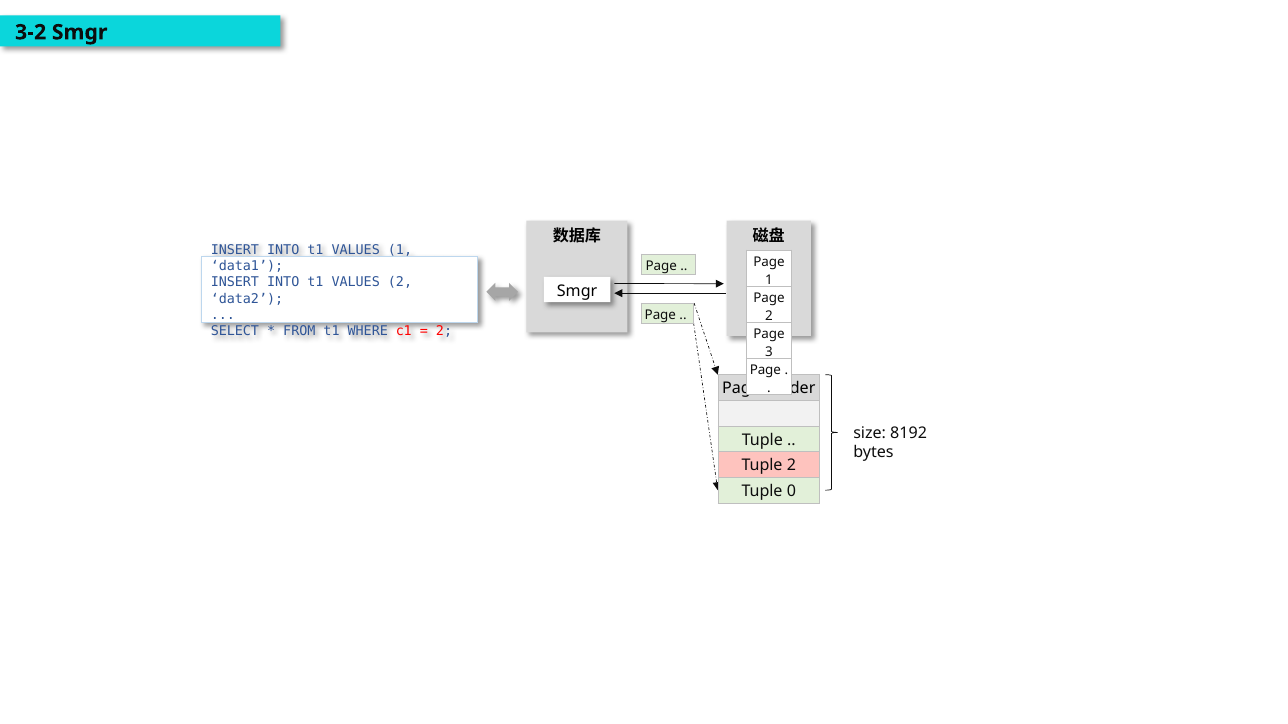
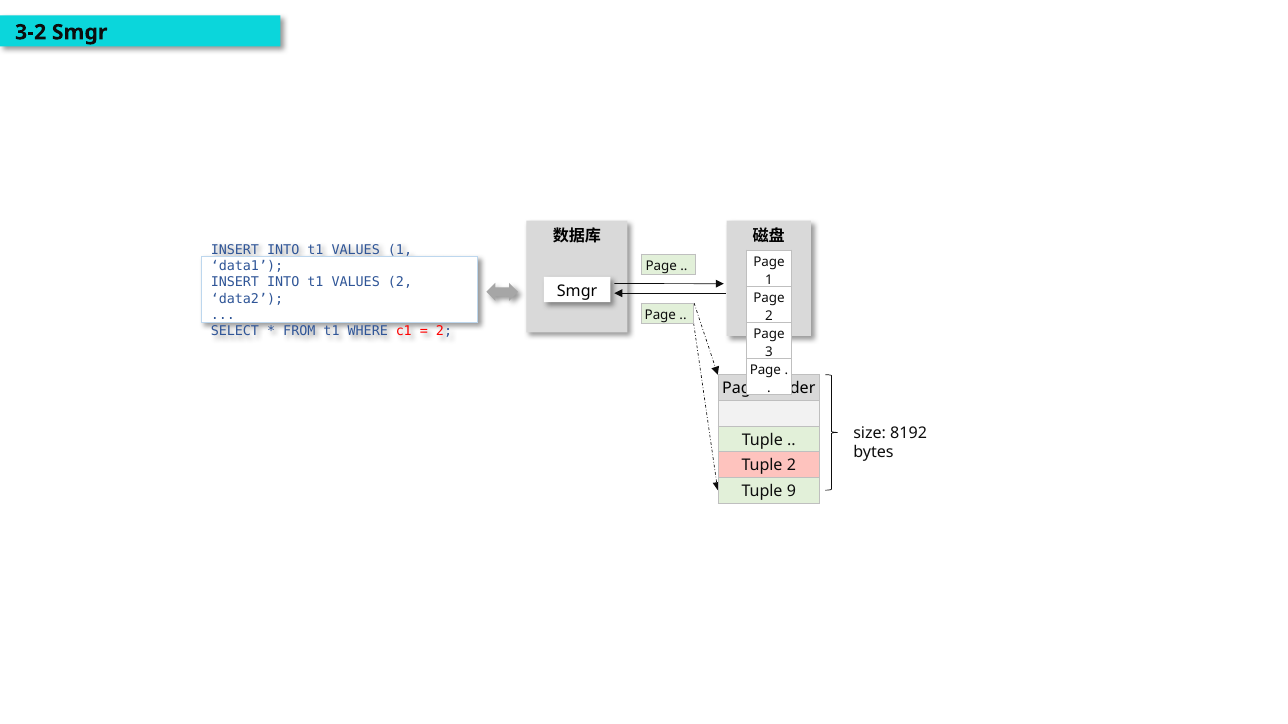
0: 0 -> 9 (792, 492)
